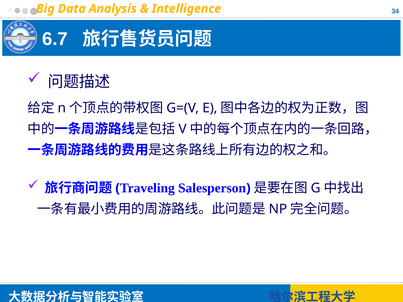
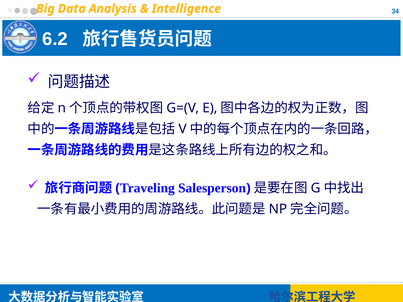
6.7: 6.7 -> 6.2 (55, 39)
